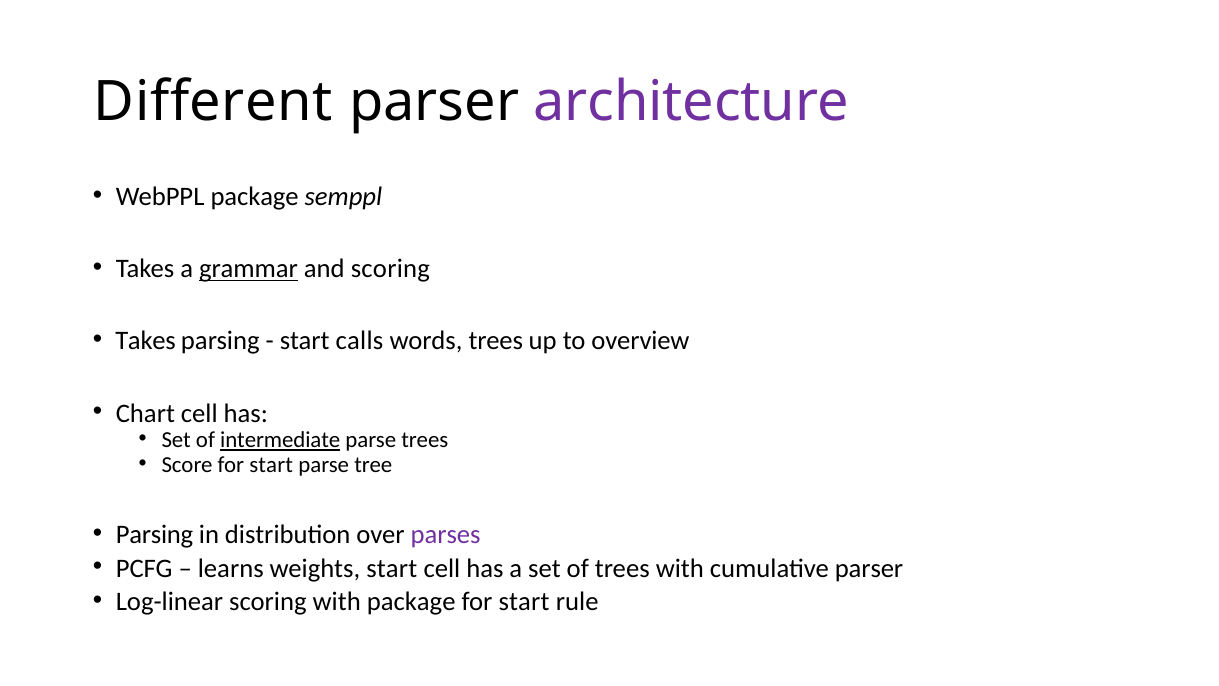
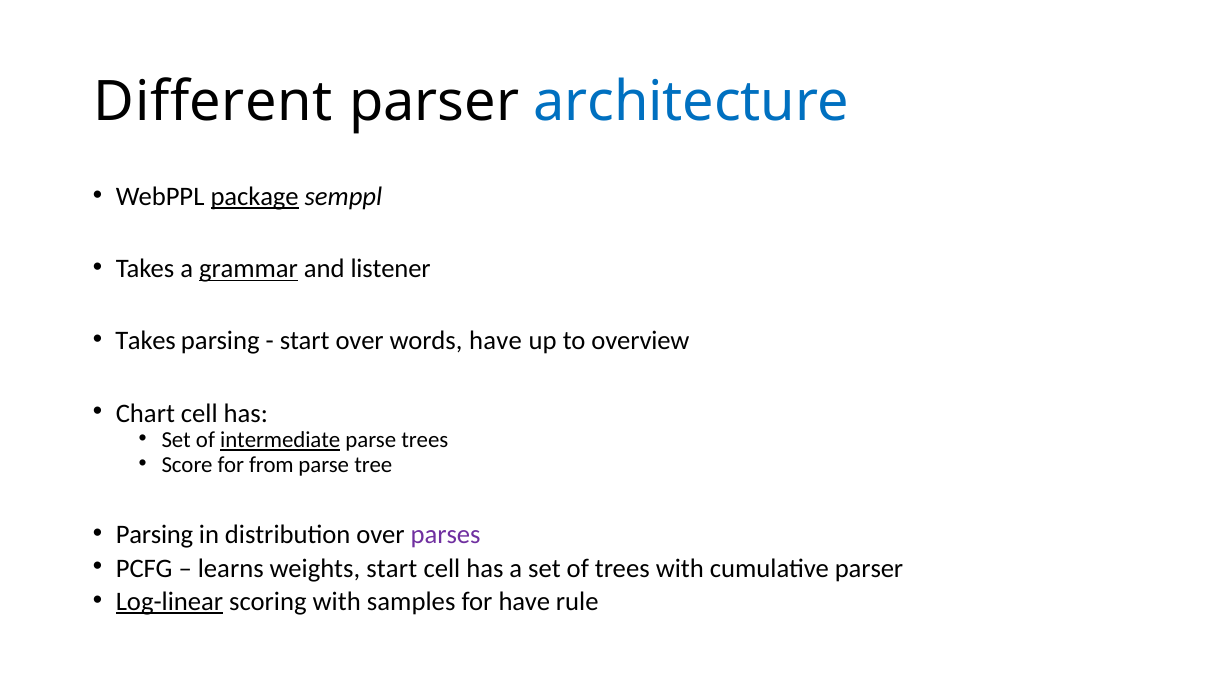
architecture colour: purple -> blue (691, 102)
package underline: none -> present (255, 197)
and scoring: scoring -> listener (391, 269)
start calls: calls -> over (360, 341)
words trees: trees -> have (496, 341)
Score for start: start -> from (271, 465)
Log-linear underline: none -> present (169, 601)
with package: package -> samples (411, 601)
start: start -> have (524, 601)
